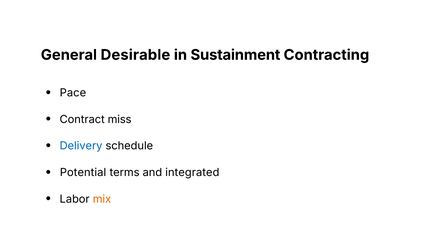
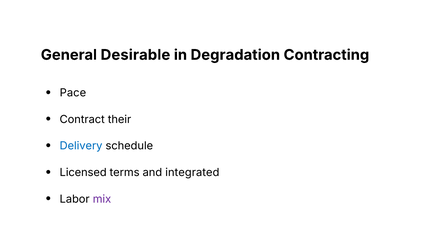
Sustainment: Sustainment -> Degradation (235, 55)
miss: miss -> their (120, 119)
Potential: Potential -> Licensed (83, 173)
mix colour: orange -> purple (102, 199)
